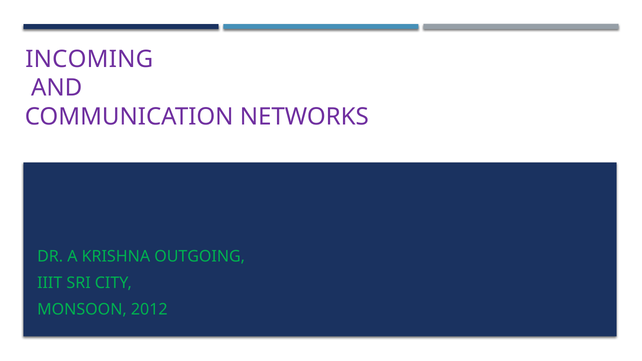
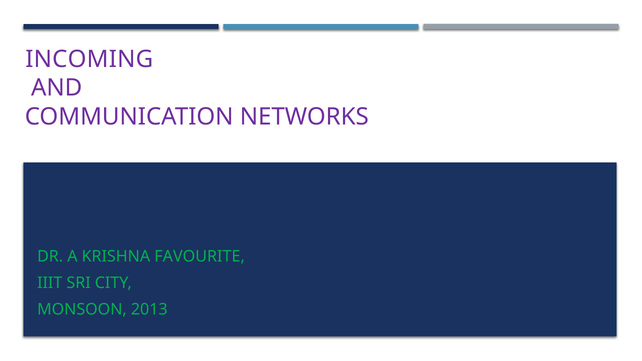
OUTGOING: OUTGOING -> FAVOURITE (200, 257)
2012: 2012 -> 2013 (149, 310)
